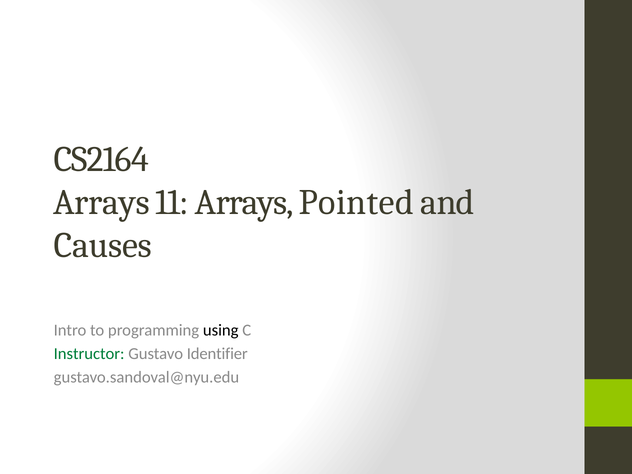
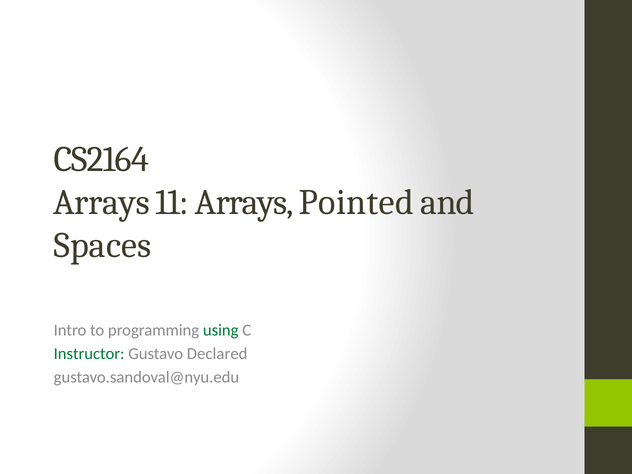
Causes: Causes -> Spaces (103, 246)
using colour: black -> green (221, 330)
Identifier: Identifier -> Declared (217, 354)
